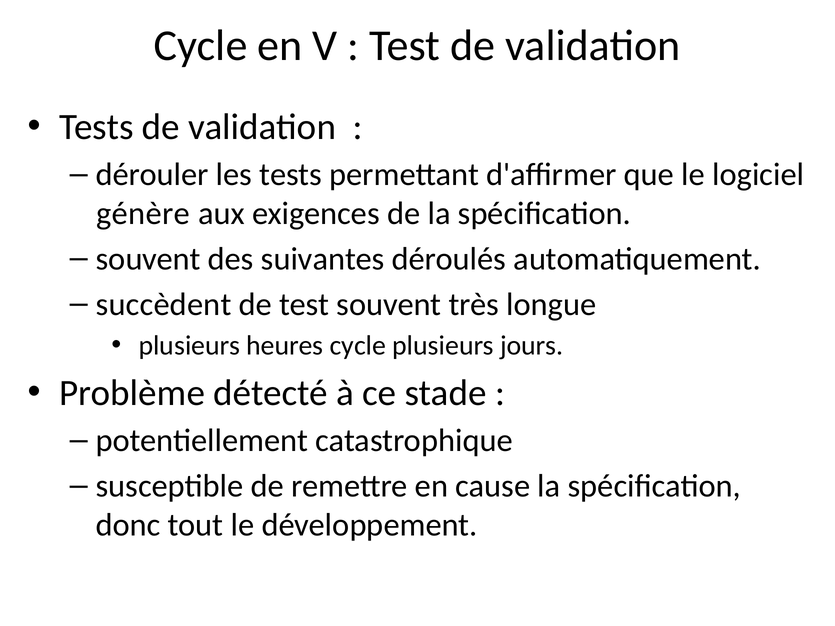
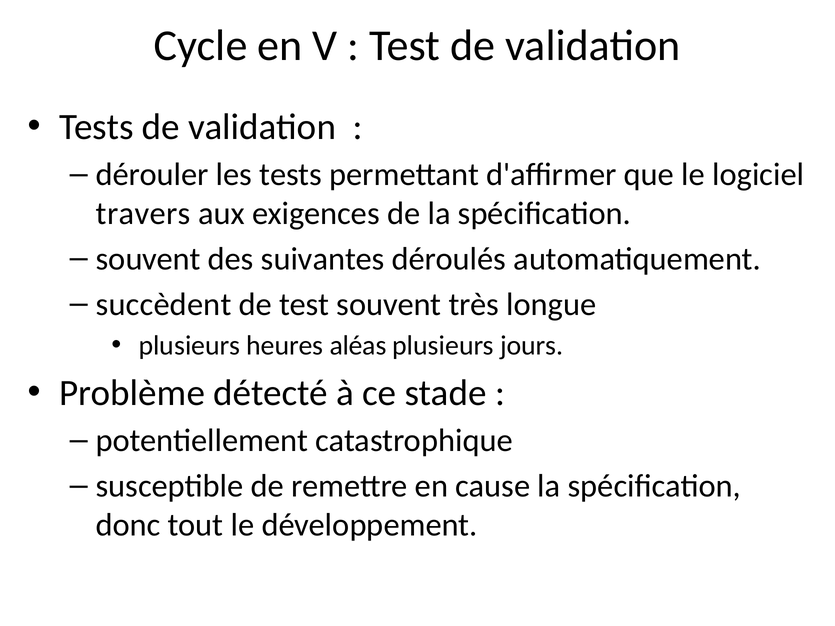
génère: génère -> travers (143, 214)
heures cycle: cycle -> aléas (358, 346)
